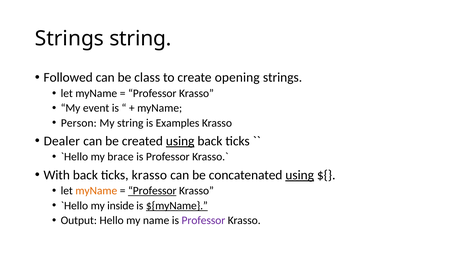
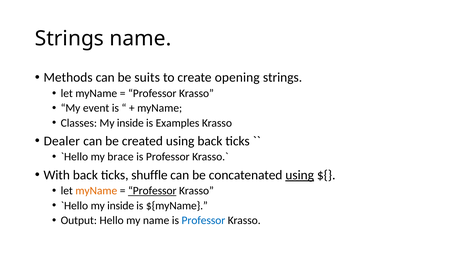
Strings string: string -> name (140, 38)
Followed: Followed -> Methods (68, 77)
class: class -> suits (147, 77)
Person: Person -> Classes (79, 123)
string: string -> inside (130, 123)
using underline: present -> none (180, 141)
ticks krasso: krasso -> shuffle (149, 175)
${myName underline: present -> none (177, 205)
Professor colour: purple -> blue (203, 220)
